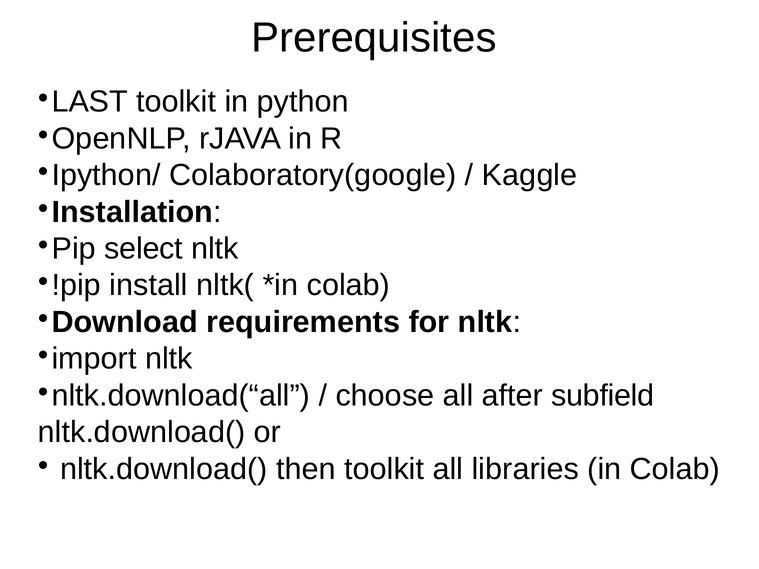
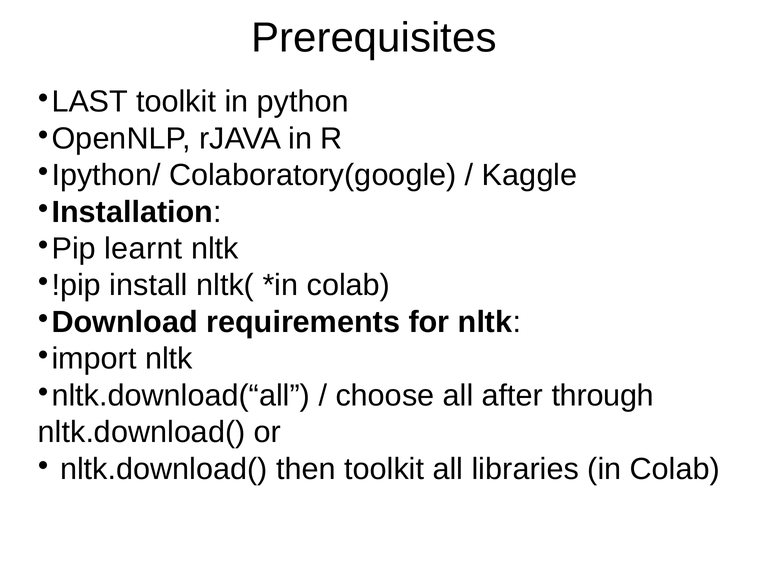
select: select -> learnt (143, 249)
subfield: subfield -> through (603, 396)
